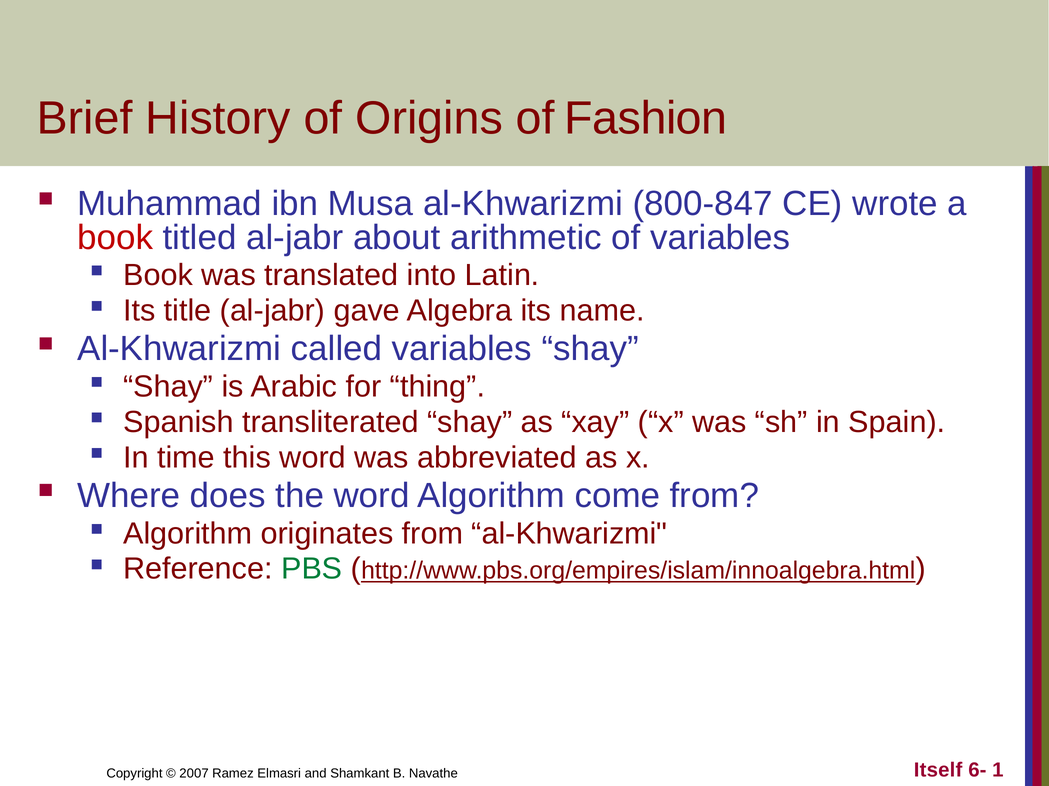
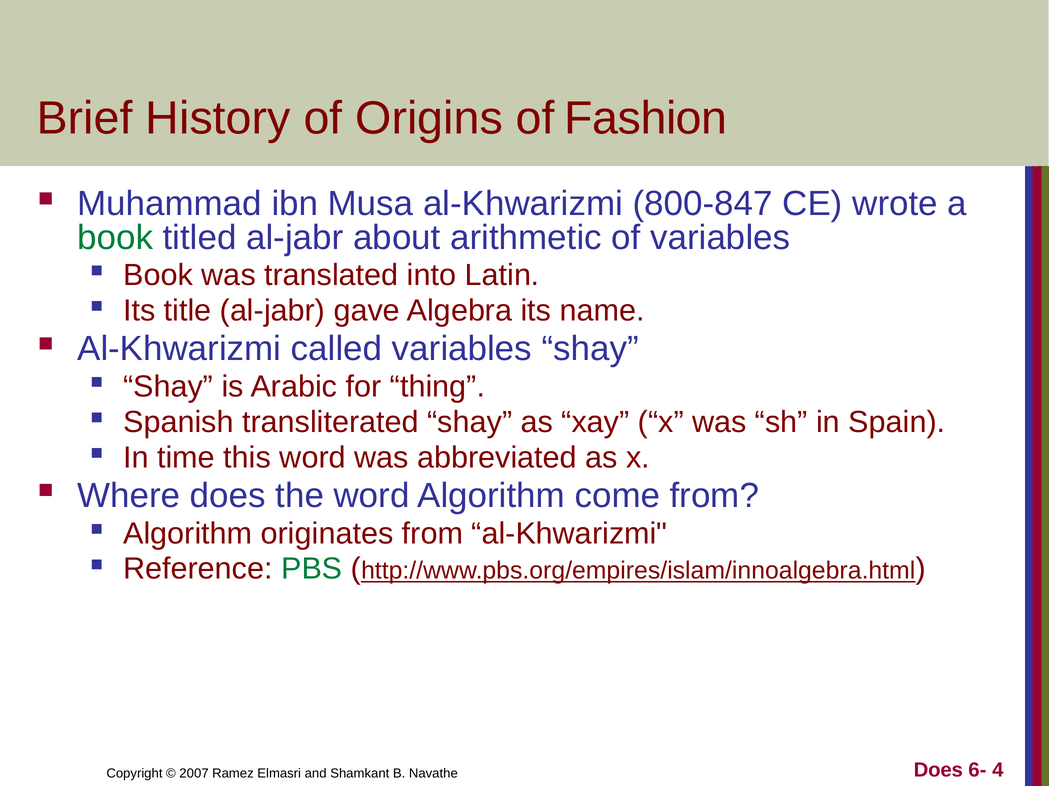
book colour: red -> green (115, 238)
Itself: Itself -> Does (938, 771)
1: 1 -> 4 (998, 771)
